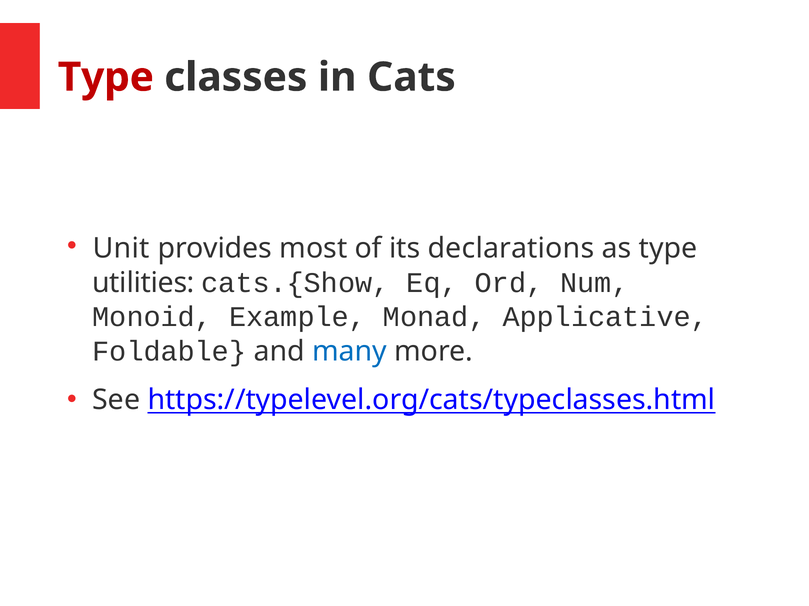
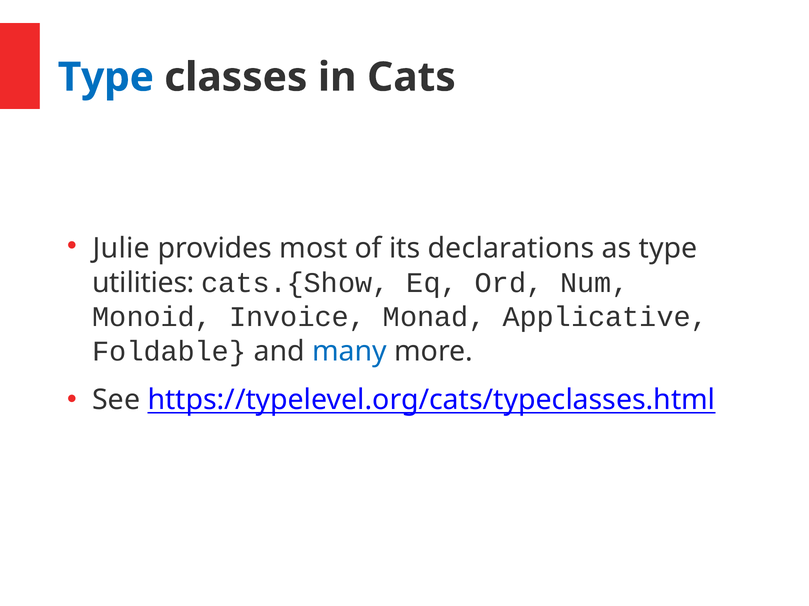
Type colour: red -> blue (106, 77)
Unit: Unit -> Julie (121, 249)
Example: Example -> Invoice (298, 317)
